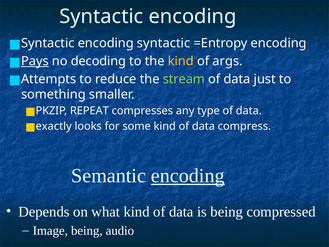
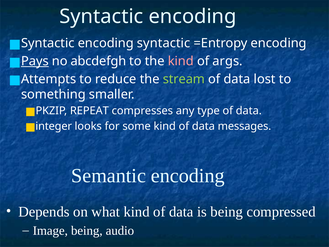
decoding: decoding -> abcdefgh (98, 61)
kind colour: yellow -> pink (181, 61)
just: just -> lost (265, 79)
exactly: exactly -> integer (54, 126)
compress: compress -> messages (244, 126)
encoding underline: present -> none (188, 175)
